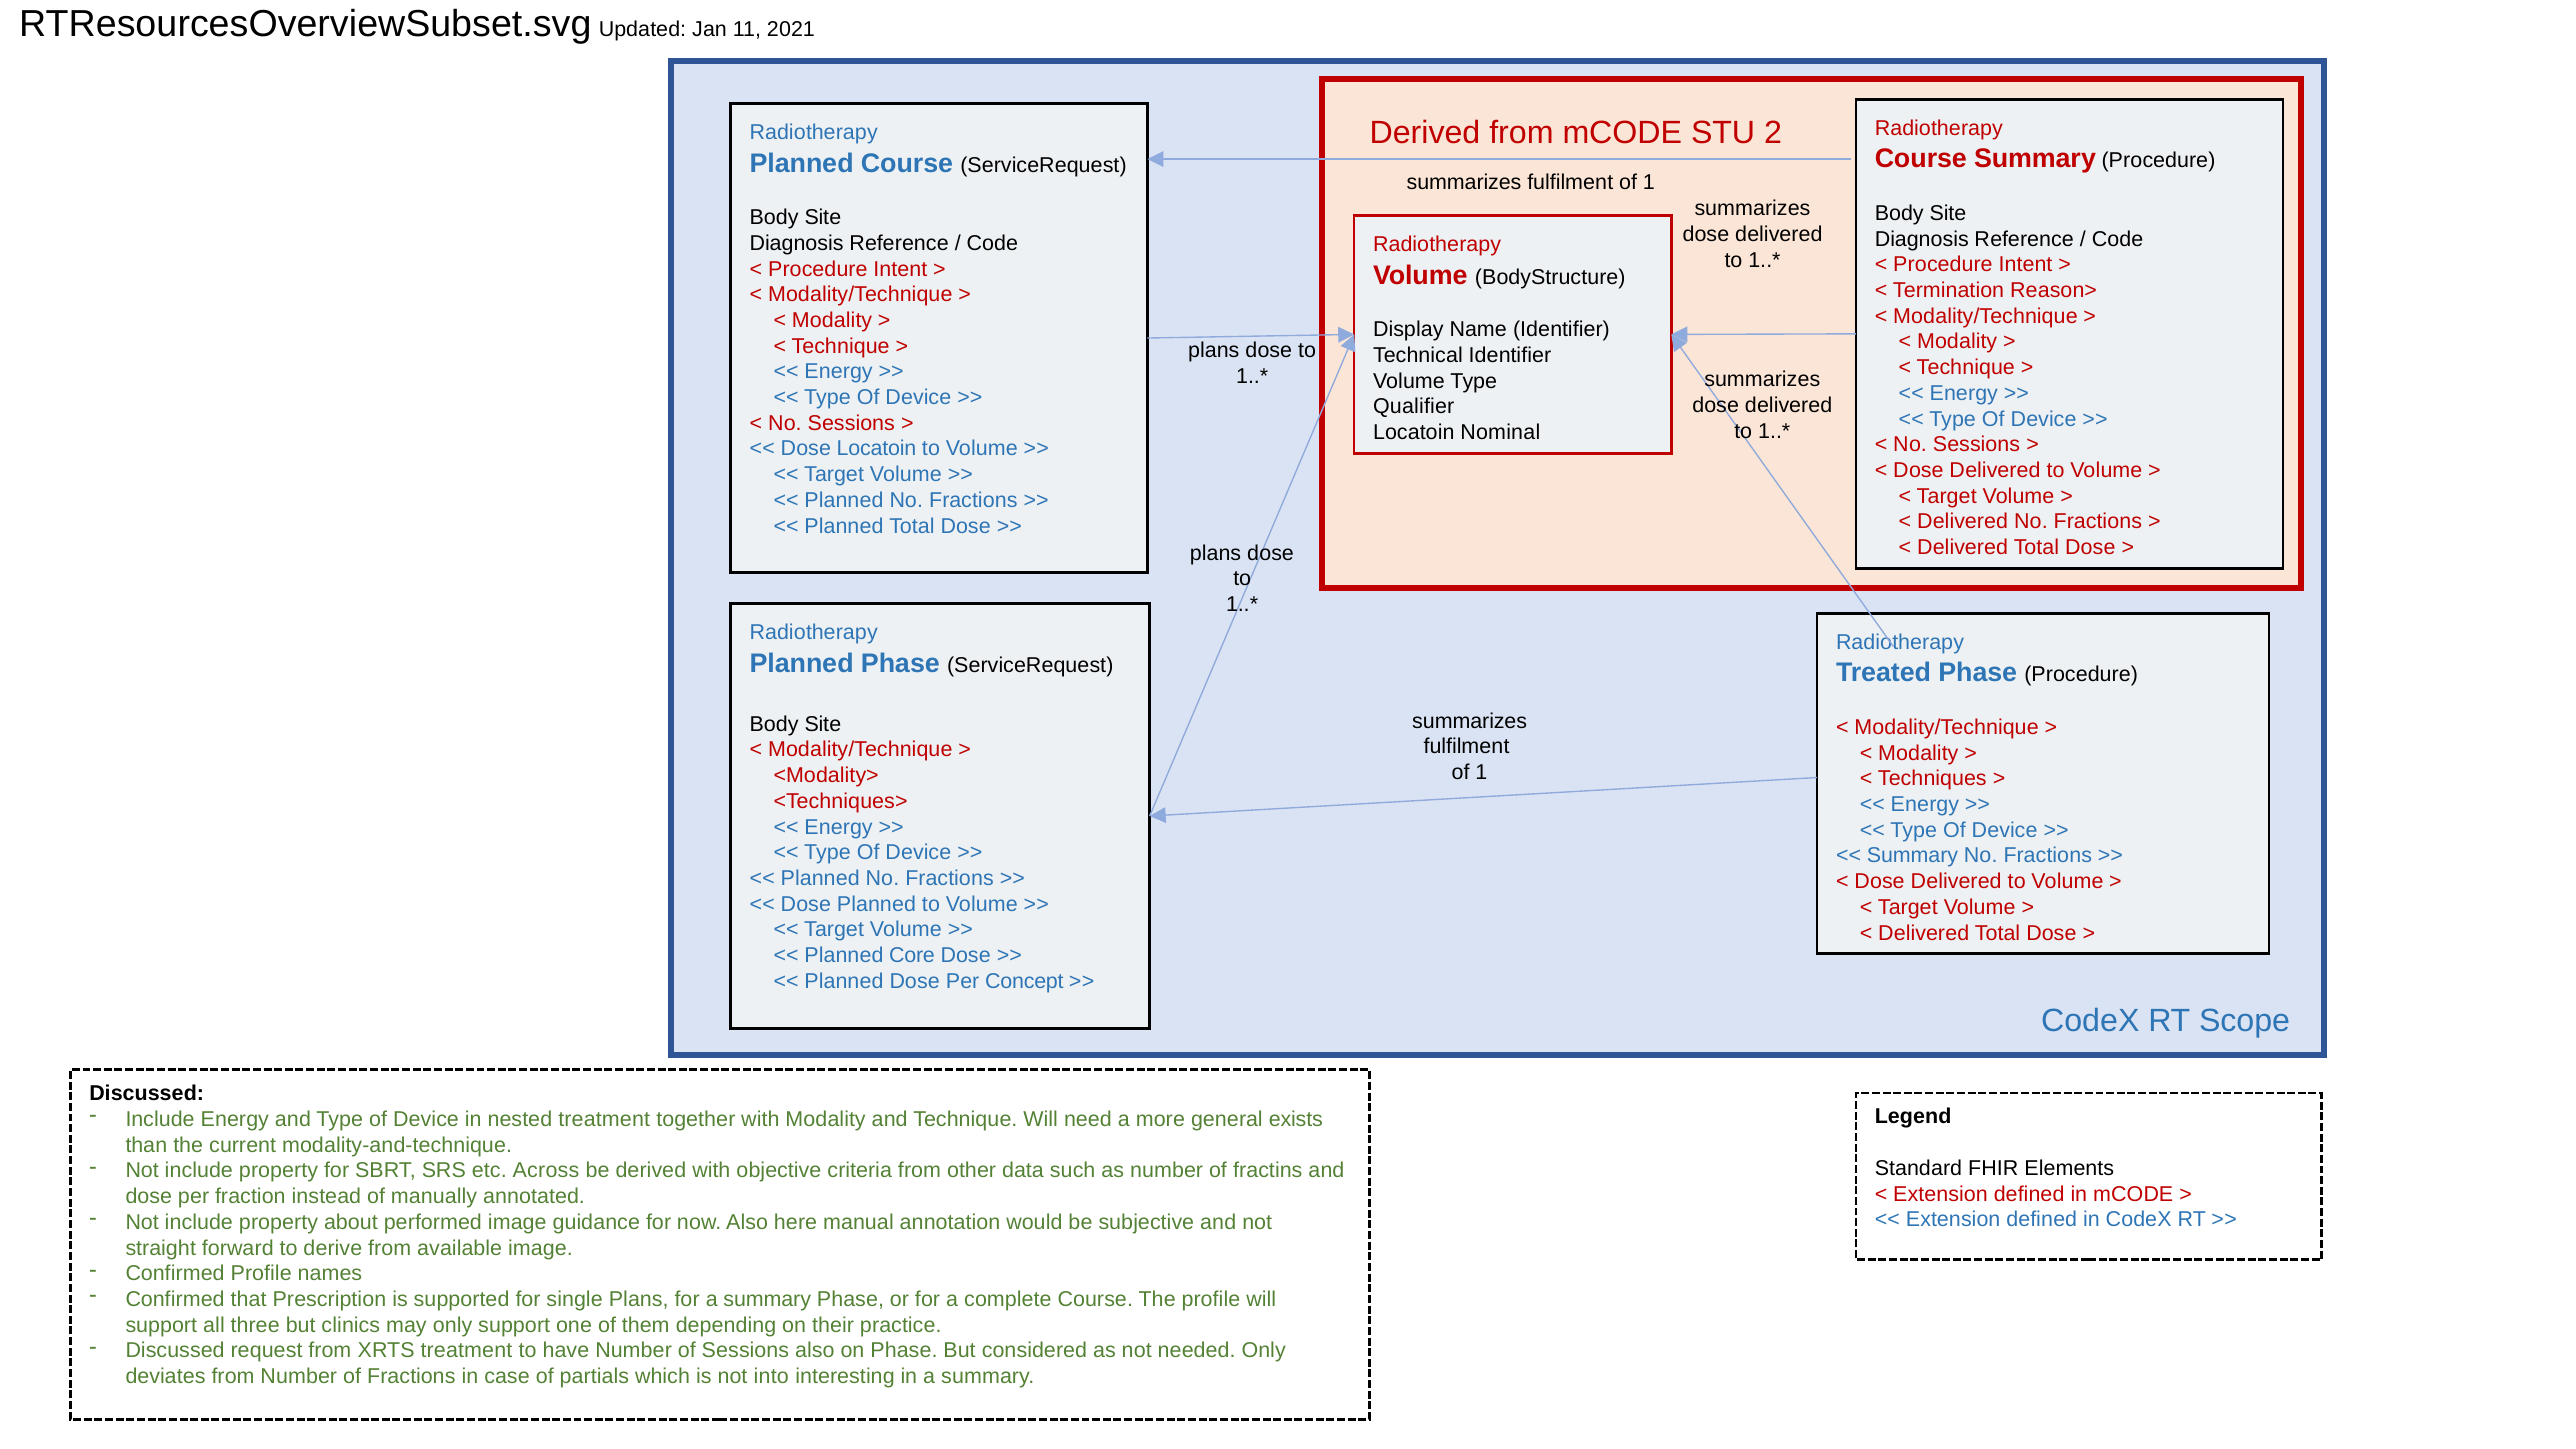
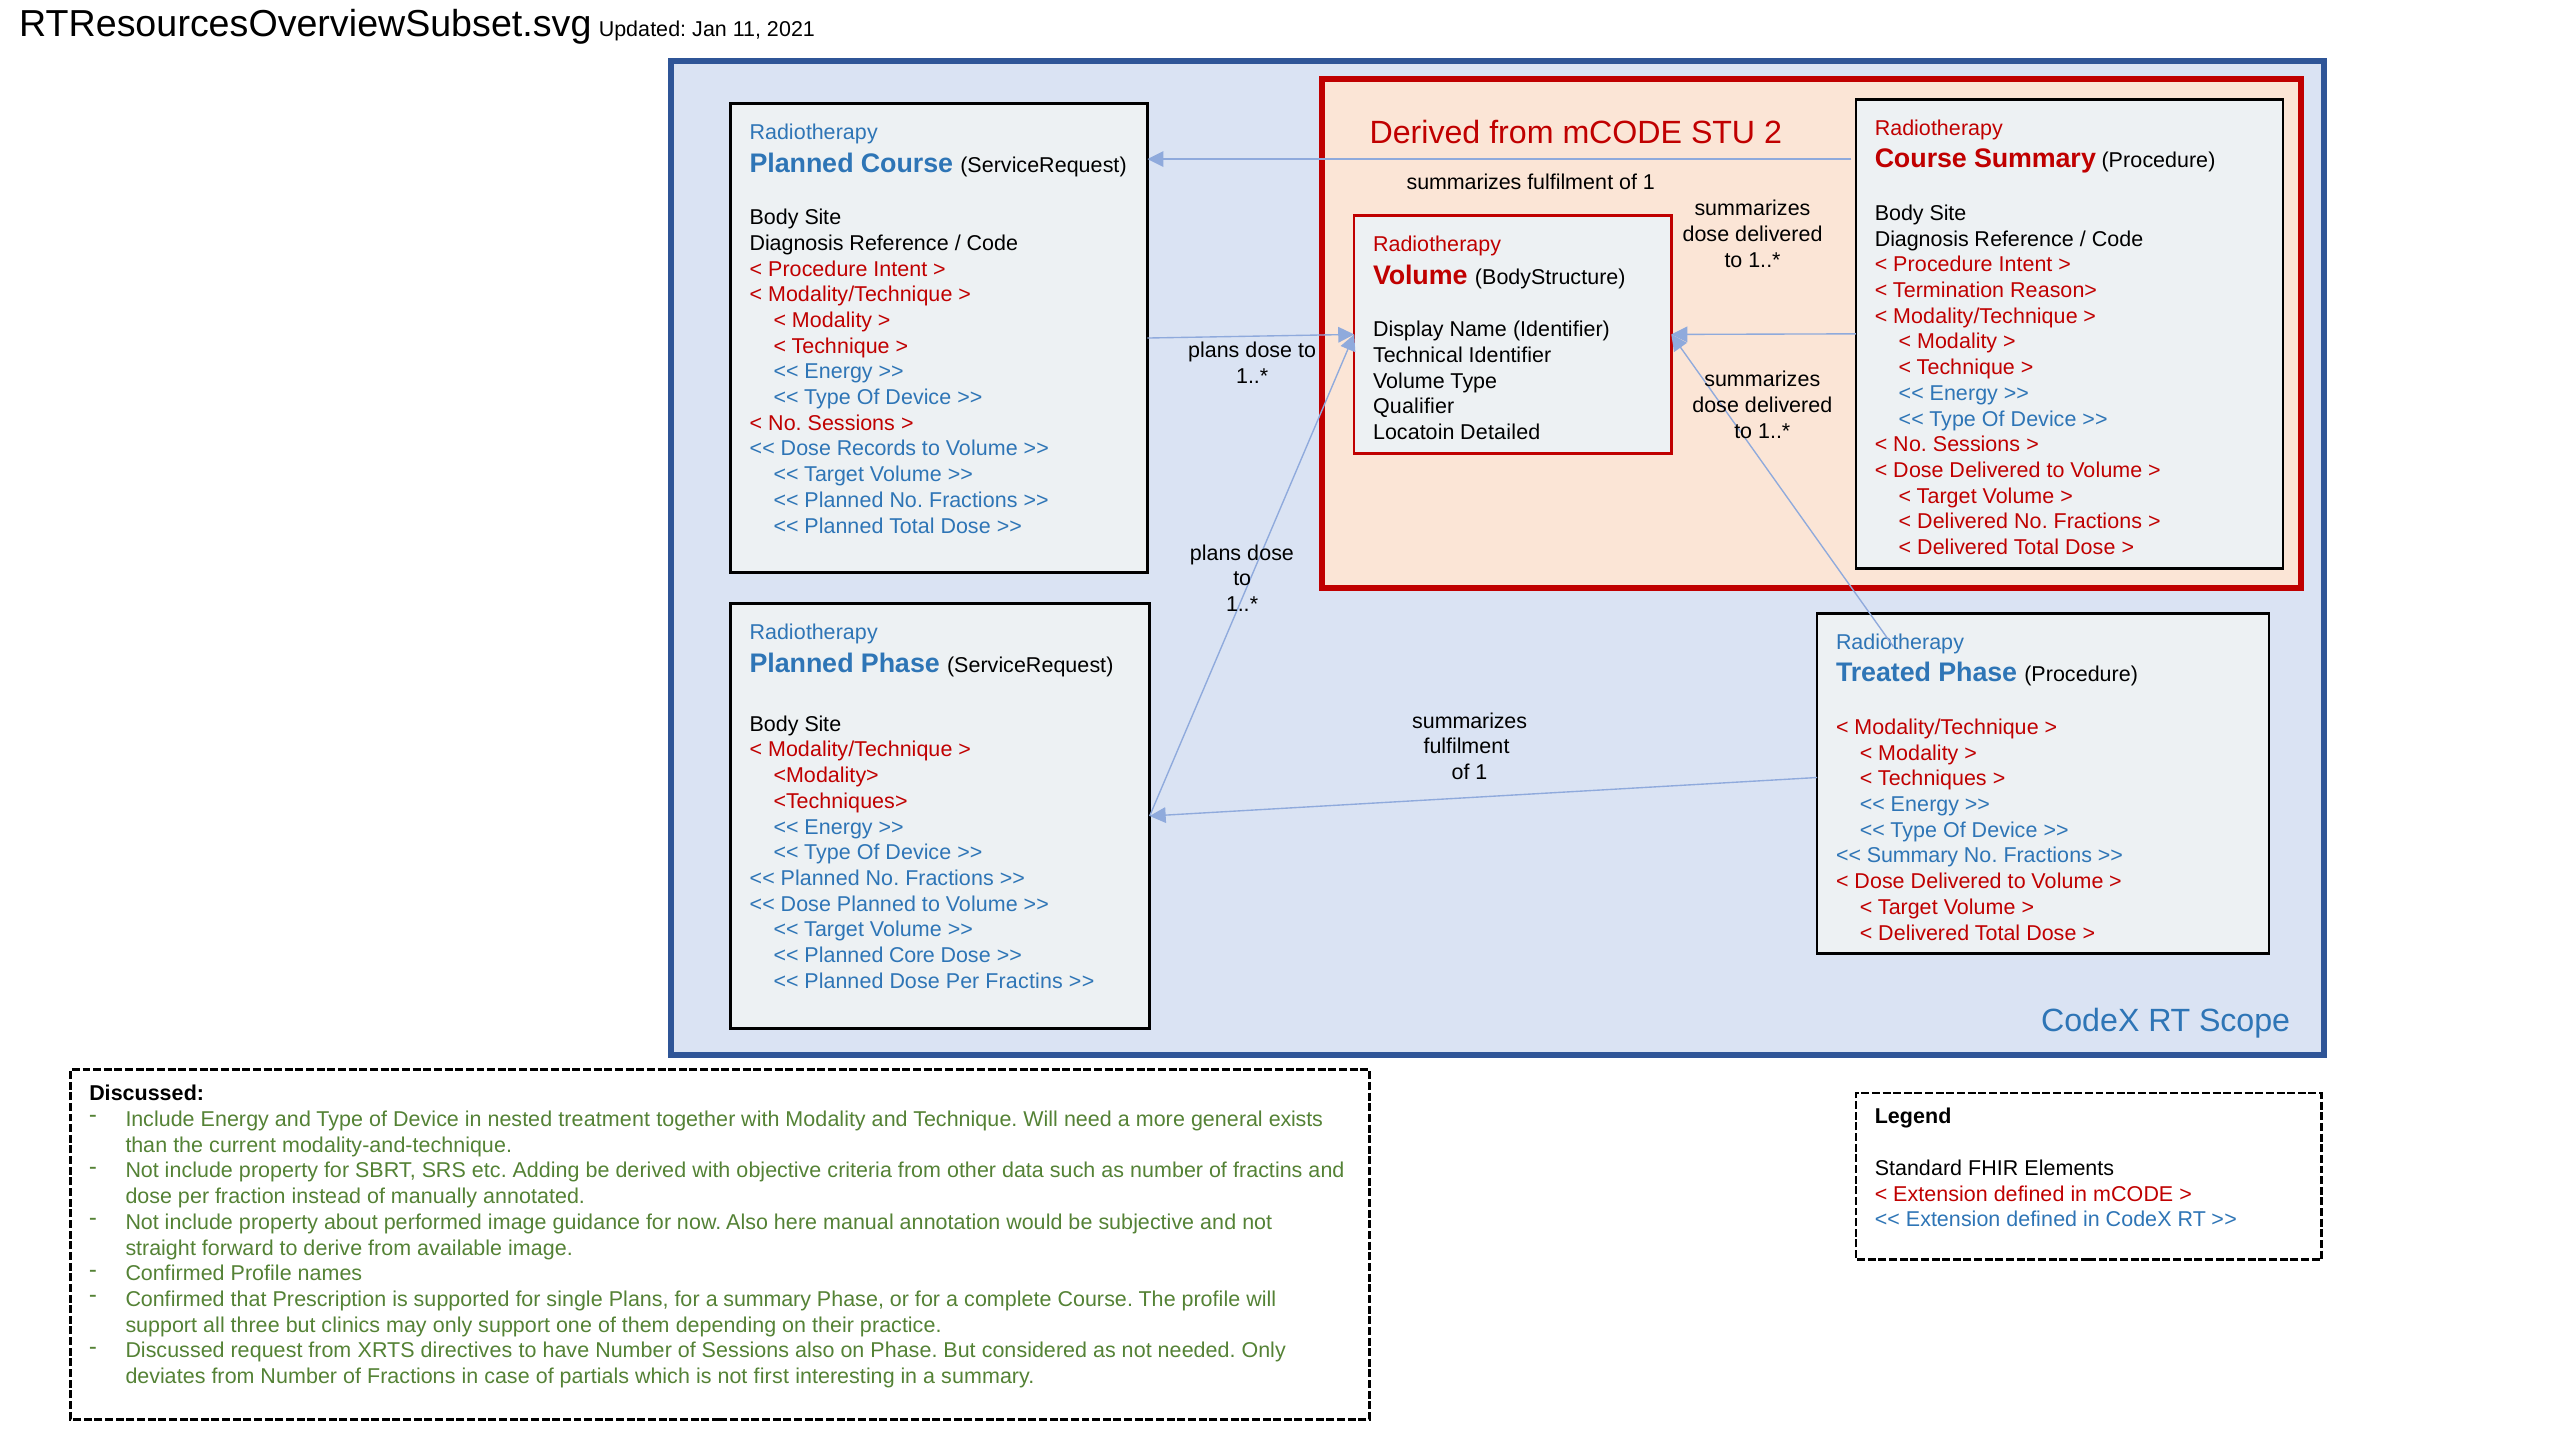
Nominal: Nominal -> Detailed (1500, 432)
Dose Locatoin: Locatoin -> Records (876, 449)
Per Concept: Concept -> Fractins (1024, 981)
Across: Across -> Adding (546, 1171)
XRTS treatment: treatment -> directives (466, 1351)
into: into -> first (771, 1376)
